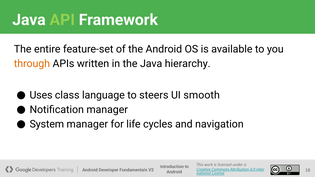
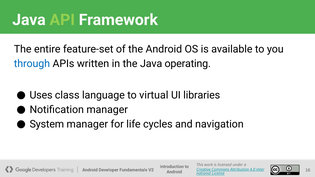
through colour: orange -> blue (32, 64)
hierarchy: hierarchy -> operating (188, 64)
steers: steers -> virtual (154, 95)
smooth: smooth -> libraries (202, 95)
